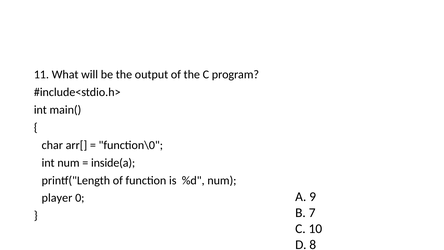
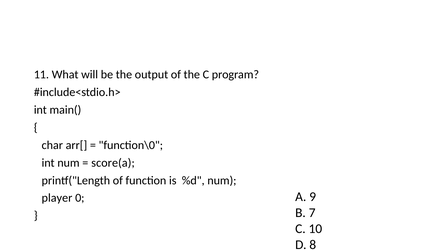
inside(a: inside(a -> score(a (113, 163)
